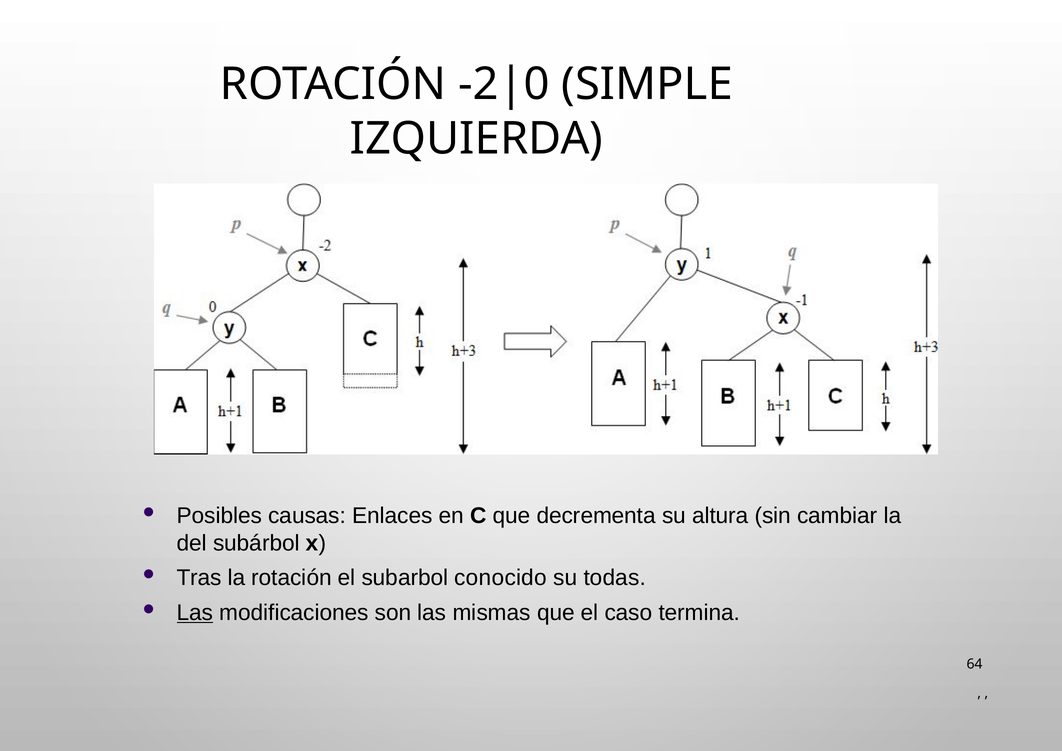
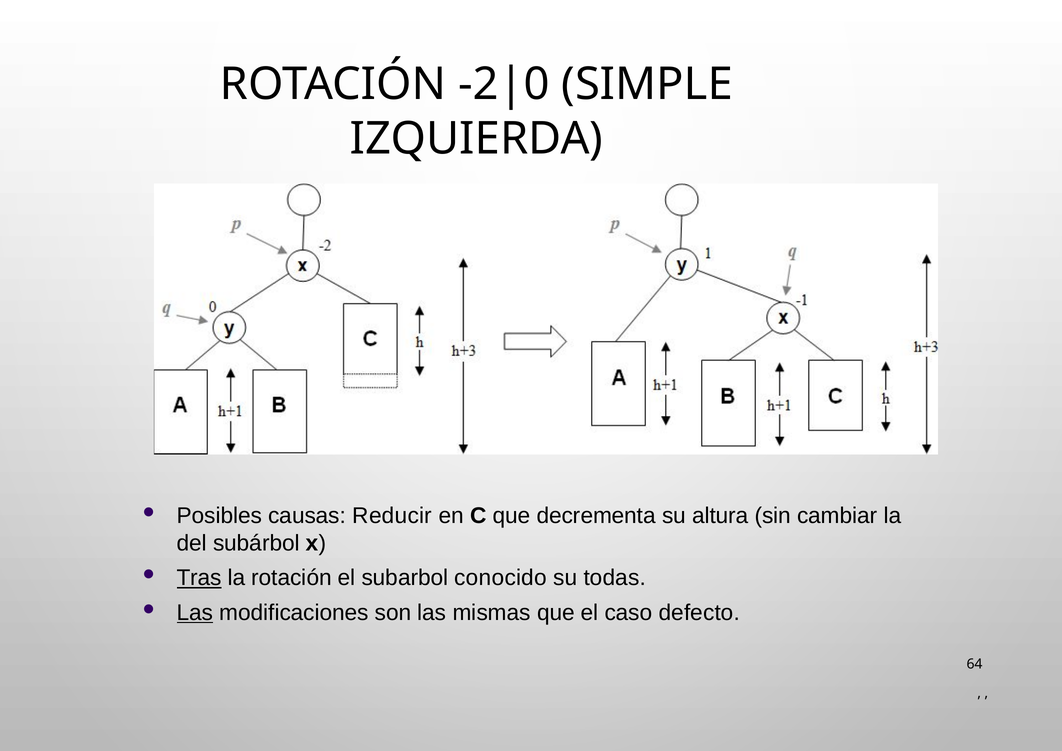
Enlaces: Enlaces -> Reducir (392, 516)
Tras underline: none -> present (199, 578)
termina: termina -> defecto (699, 613)
